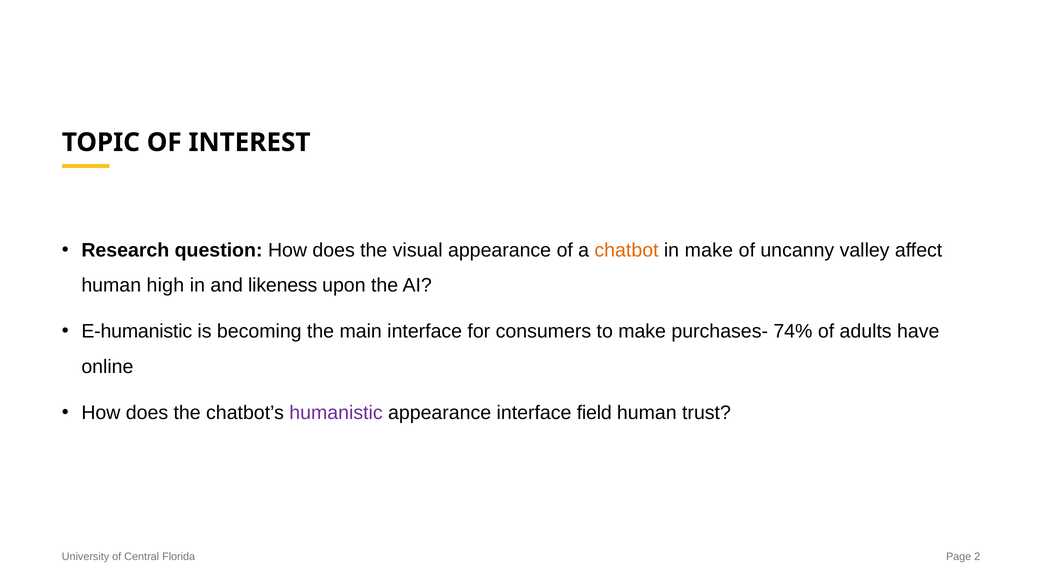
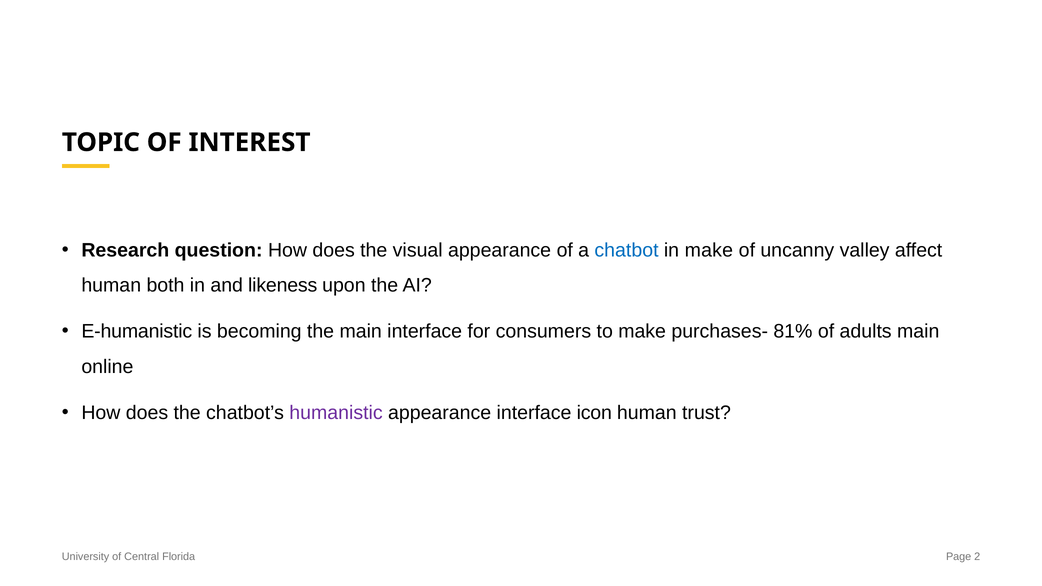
chatbot colour: orange -> blue (627, 250)
high: high -> both (165, 286)
74%: 74% -> 81% (793, 332)
adults have: have -> main (918, 332)
field: field -> icon (594, 413)
